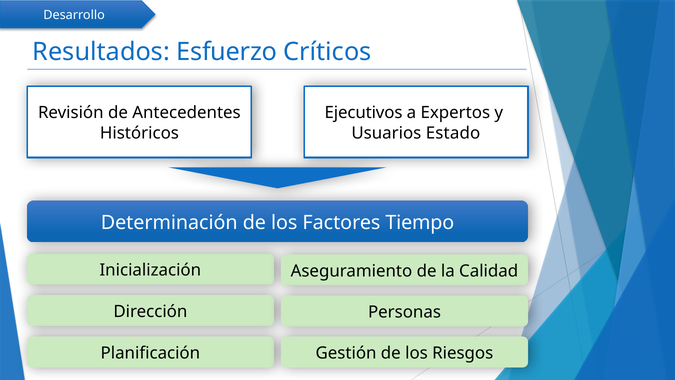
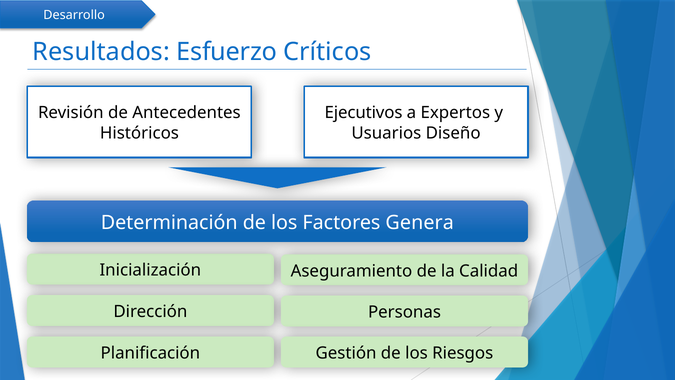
Estado: Estado -> Diseño (453, 133)
Tiempo: Tiempo -> Genera (420, 223)
